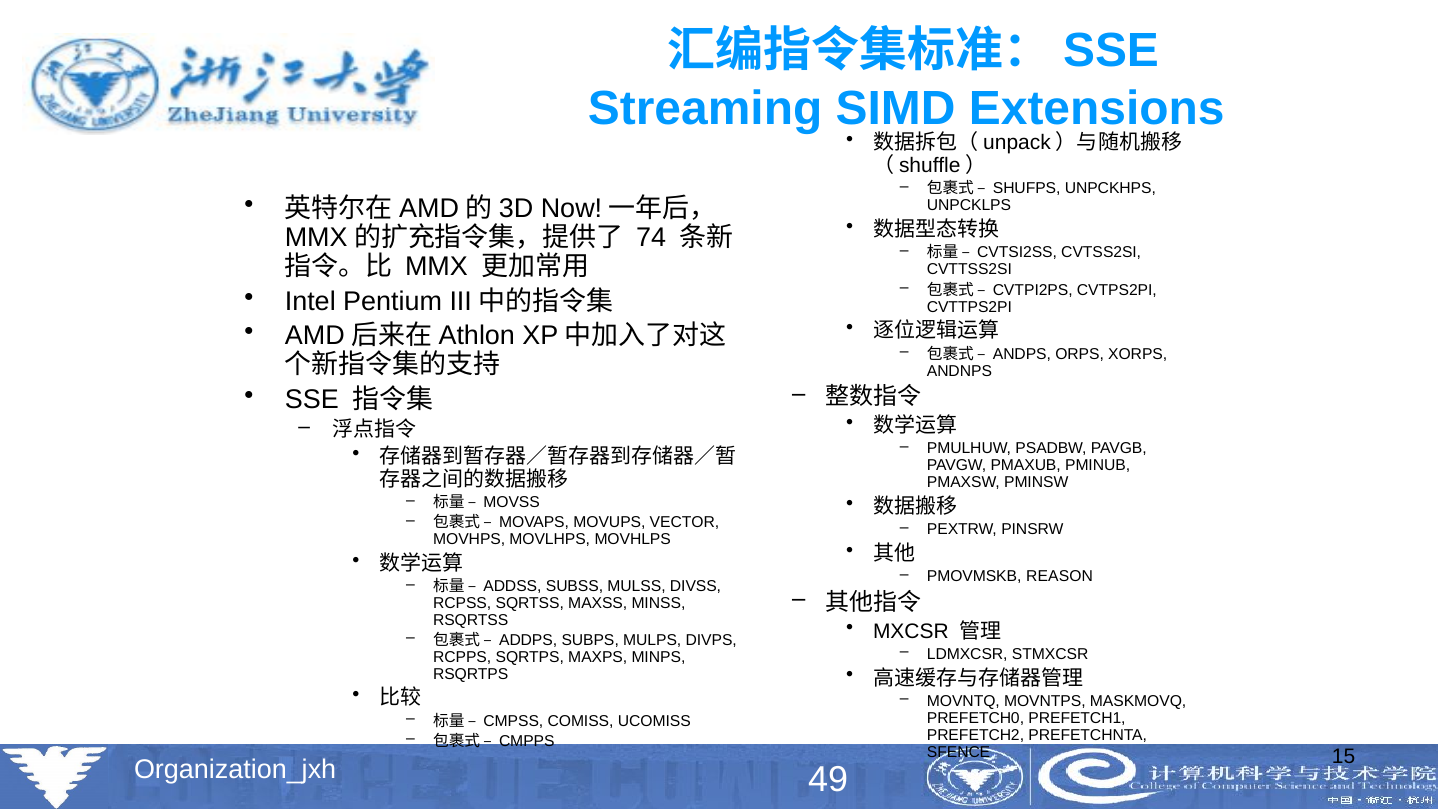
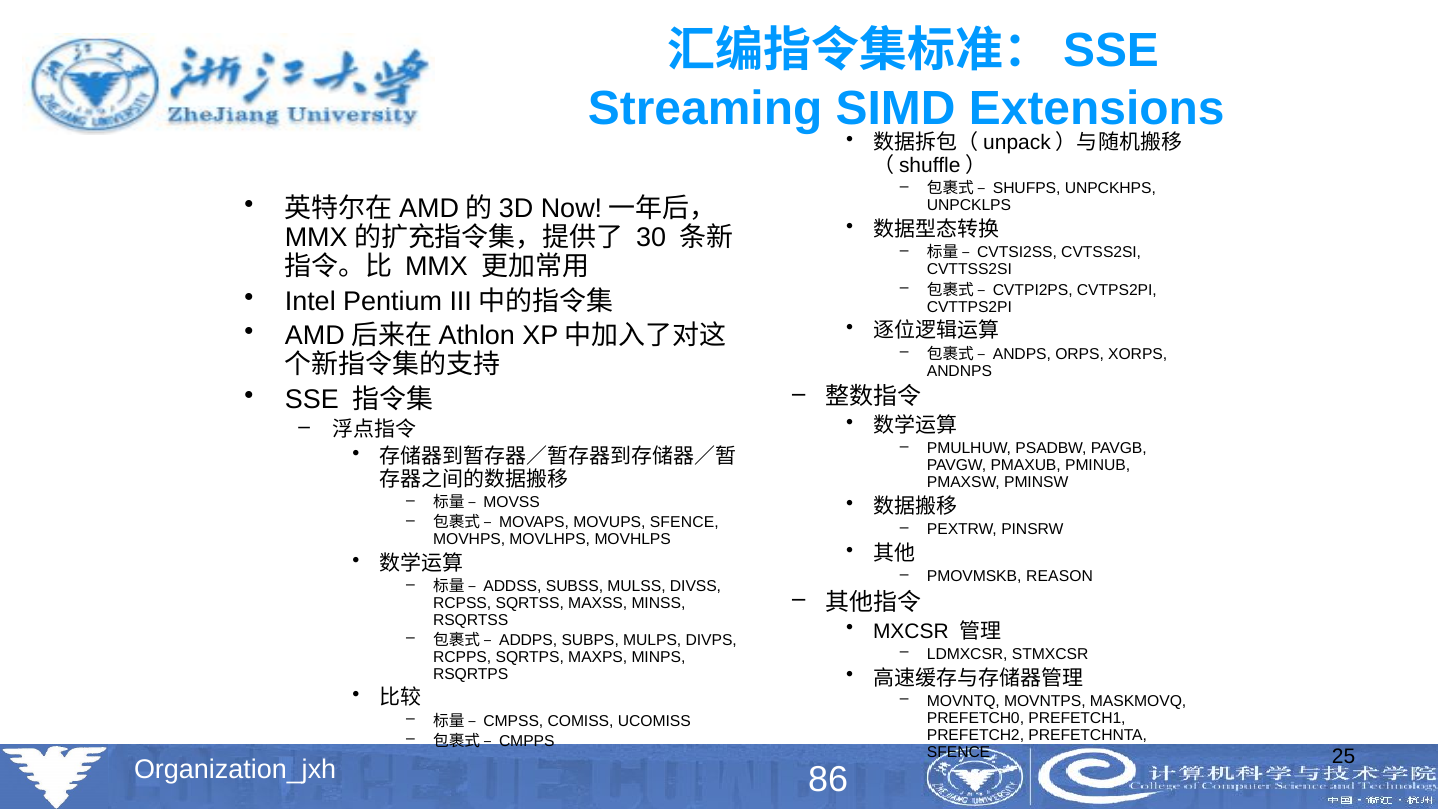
74: 74 -> 30 (651, 238)
MOVUPS VECTOR: VECTOR -> SFENCE (684, 522)
15: 15 -> 25 (1344, 756)
49: 49 -> 86 (828, 779)
